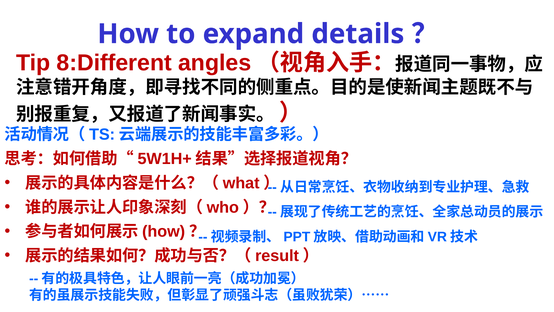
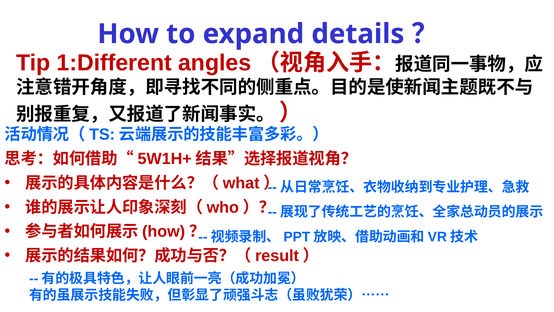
8:Different: 8:Different -> 1:Different (114, 63)
